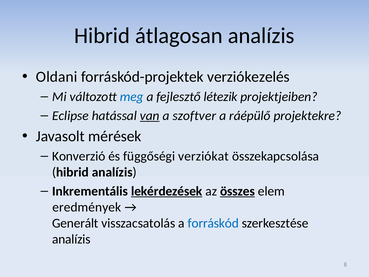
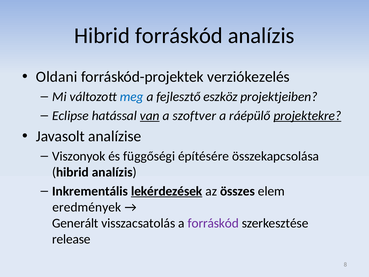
Hibrid átlagosan: átlagosan -> forráskód (179, 36)
létezik: létezik -> eszköz (221, 97)
projektekre underline: none -> present (307, 116)
mérések: mérések -> analízise (115, 136)
Konverzió: Konverzió -> Viszonyok (79, 156)
verziókat: verziókat -> építésére (204, 156)
összes underline: present -> none (237, 191)
forráskód colour: blue -> purple (213, 223)
analízis: analízis -> release (71, 239)
